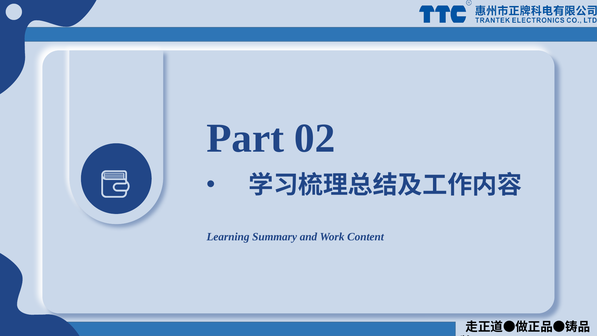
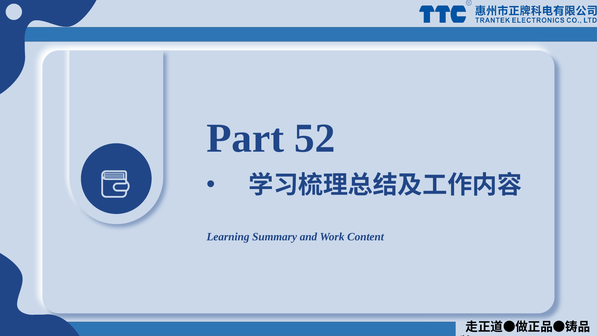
02: 02 -> 52 (315, 138)
